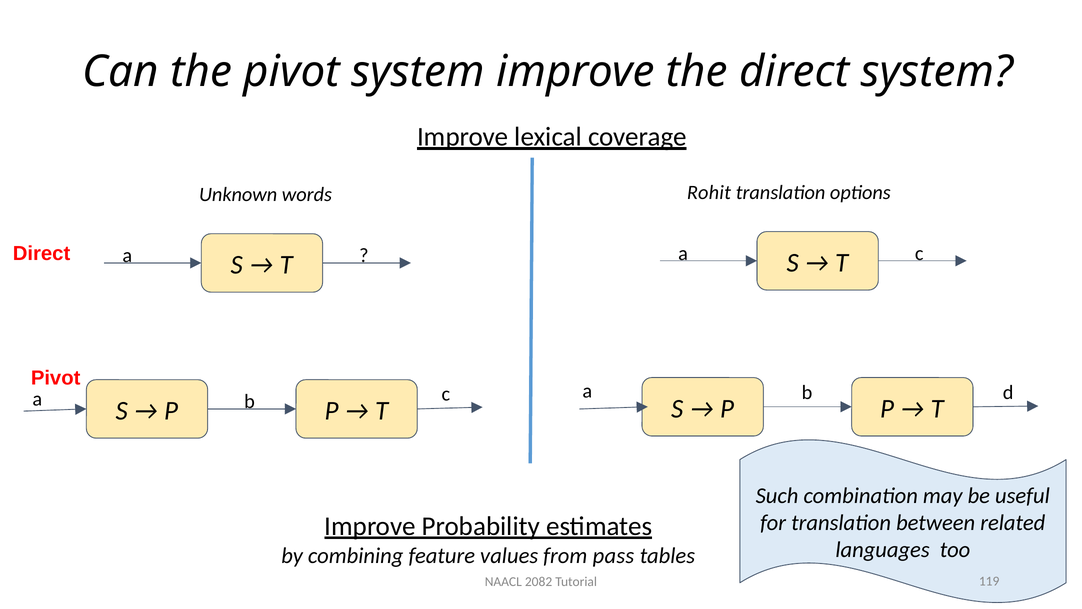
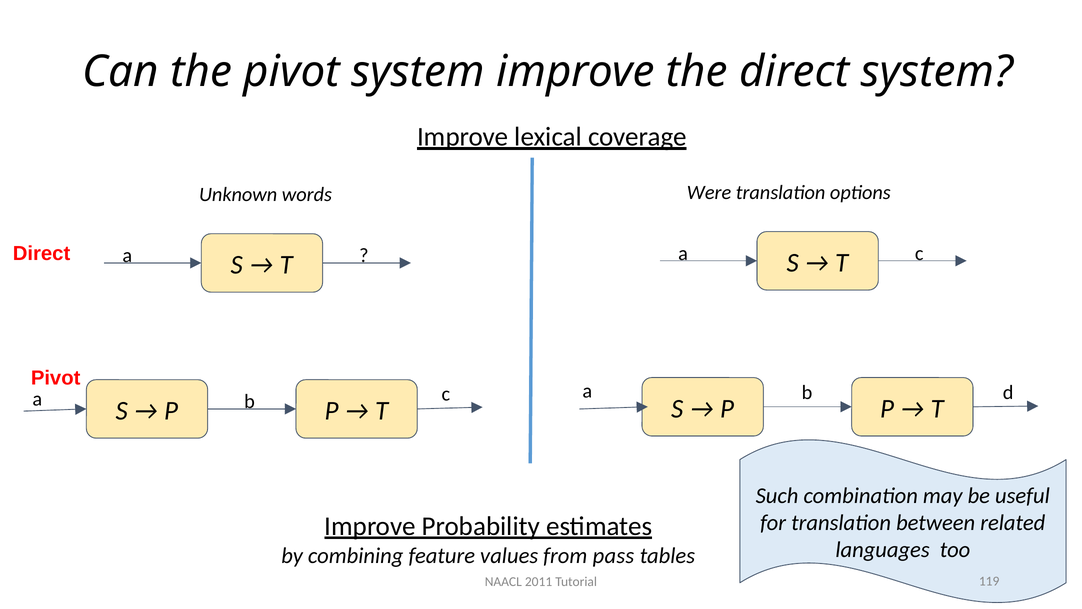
Rohit: Rohit -> Were (709, 192)
2082: 2082 -> 2011 (539, 581)
